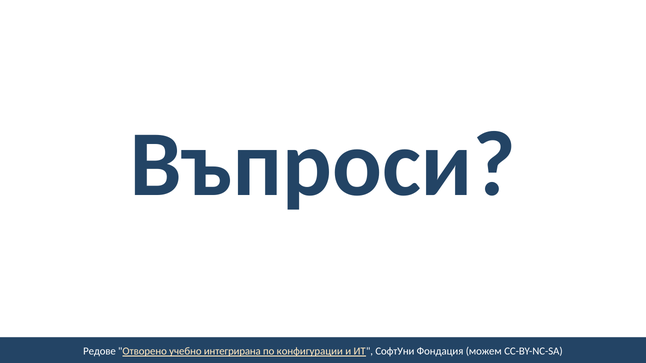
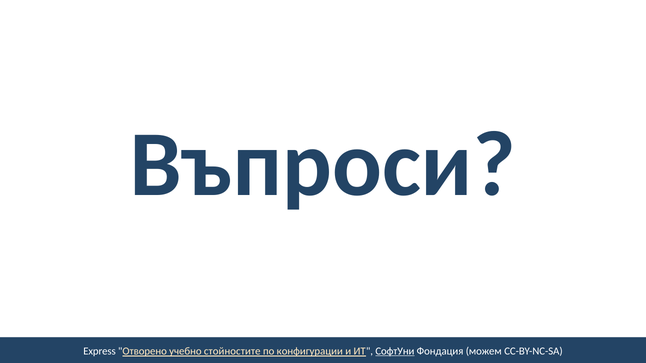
Редове: Редове -> Express (100, 352)
интегрирана: интегрирана -> стойностите (232, 352)
СофтУни underline: none -> present (395, 352)
